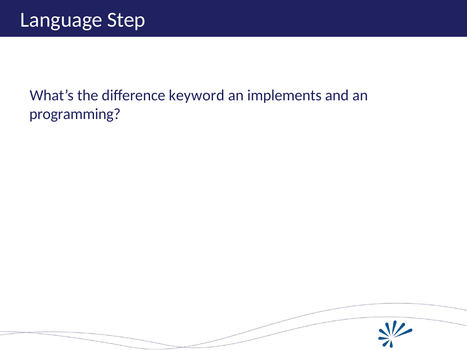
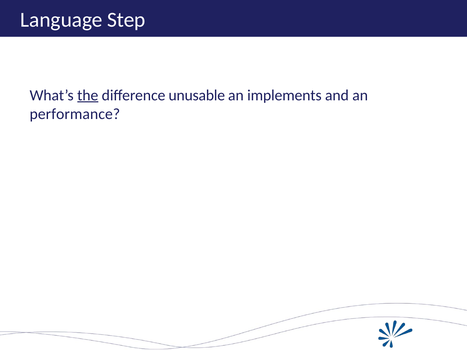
the underline: none -> present (88, 95)
keyword: keyword -> unusable (197, 95)
programming: programming -> performance (75, 114)
